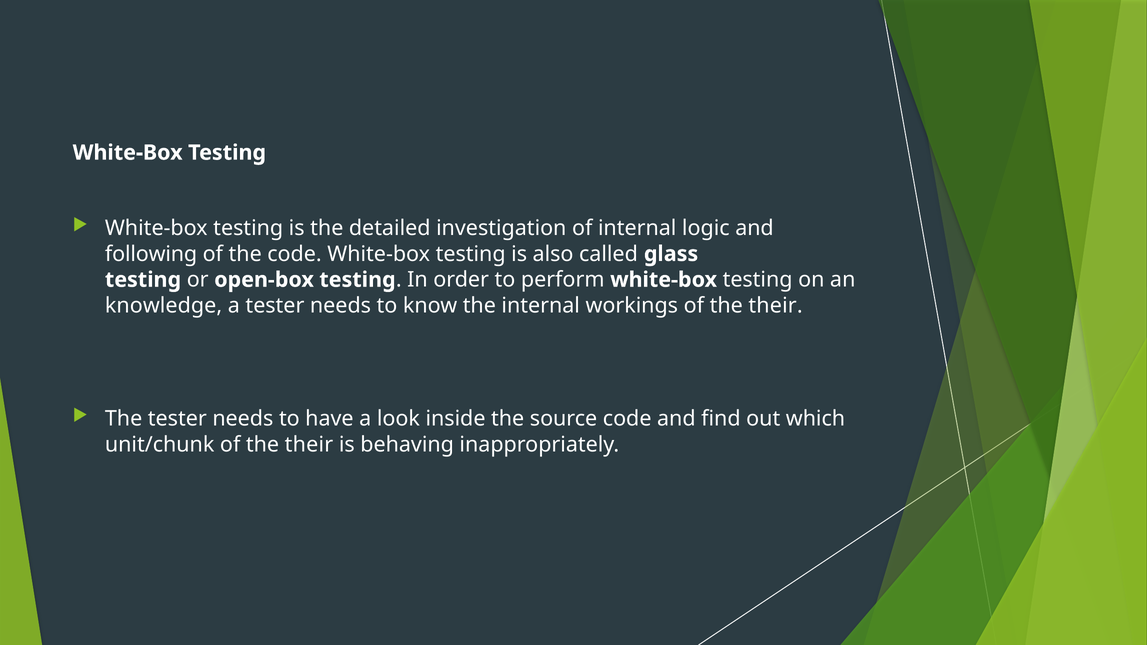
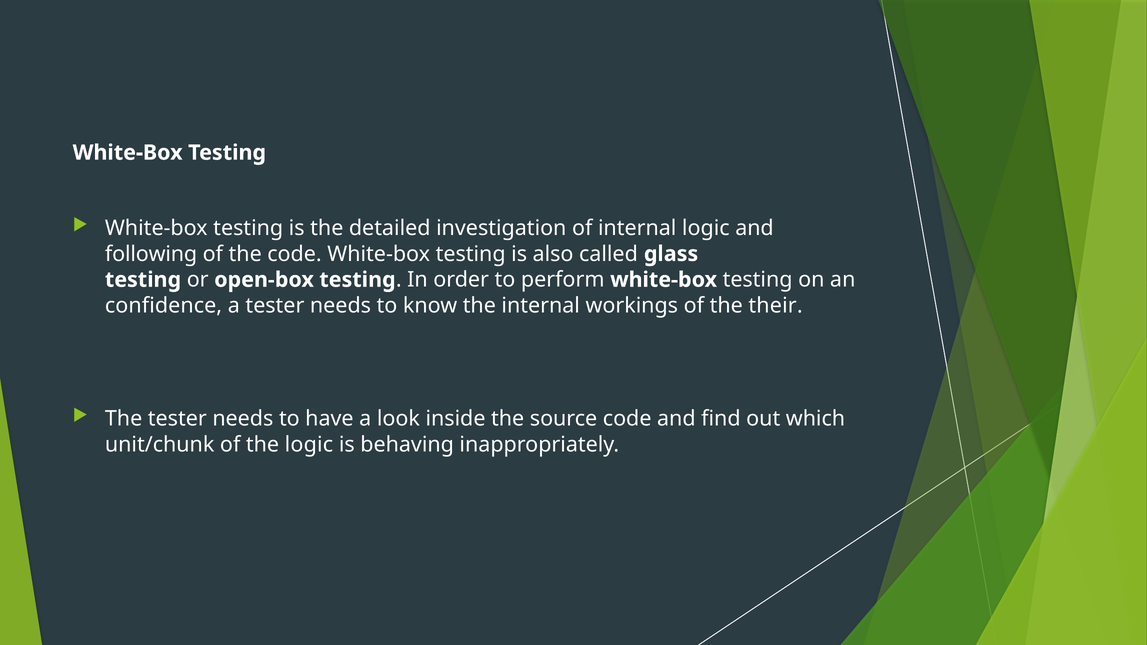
knowledge: knowledge -> confidence (164, 306)
unit/chunk of the their: their -> logic (309, 445)
